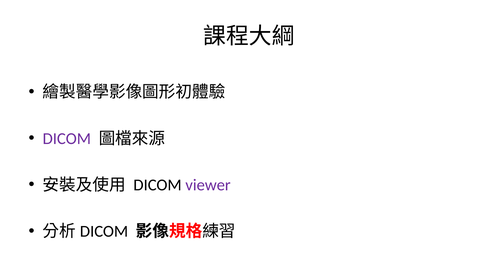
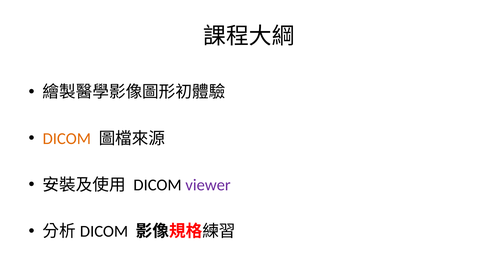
DICOM colour: purple -> orange (67, 139)
